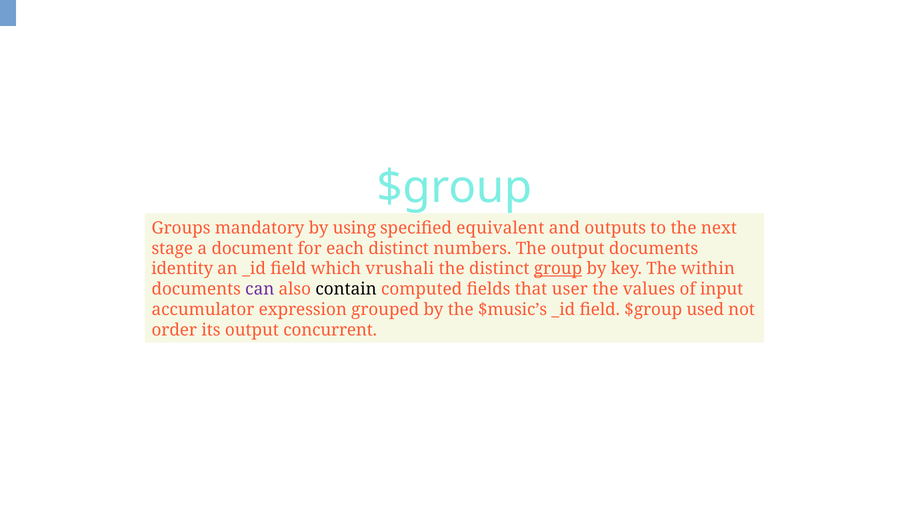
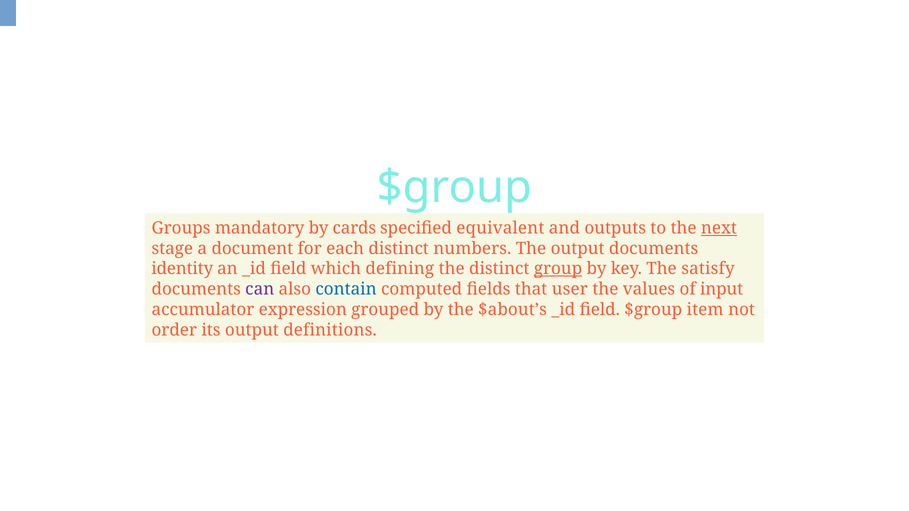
using: using -> cards (354, 228)
next underline: none -> present (719, 228)
vrushali: vrushali -> defining (400, 269)
within: within -> satisfy (708, 269)
contain colour: black -> blue (346, 289)
$music’s: $music’s -> $about’s (512, 310)
used: used -> item (705, 310)
concurrent: concurrent -> definitions (330, 330)
